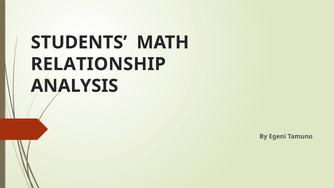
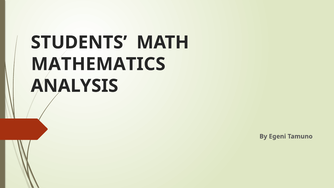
RELATIONSHIP: RELATIONSHIP -> MATHEMATICS (98, 64)
